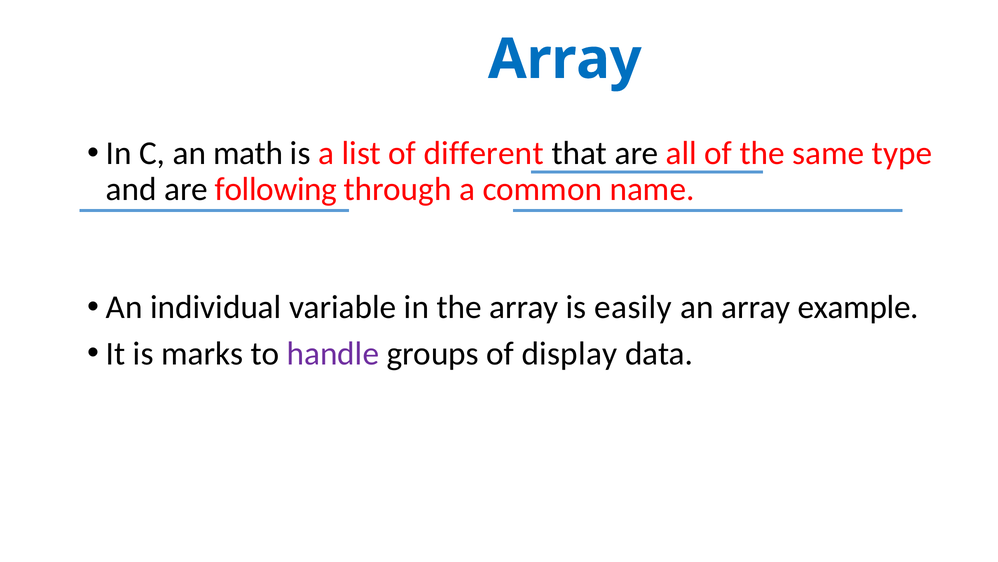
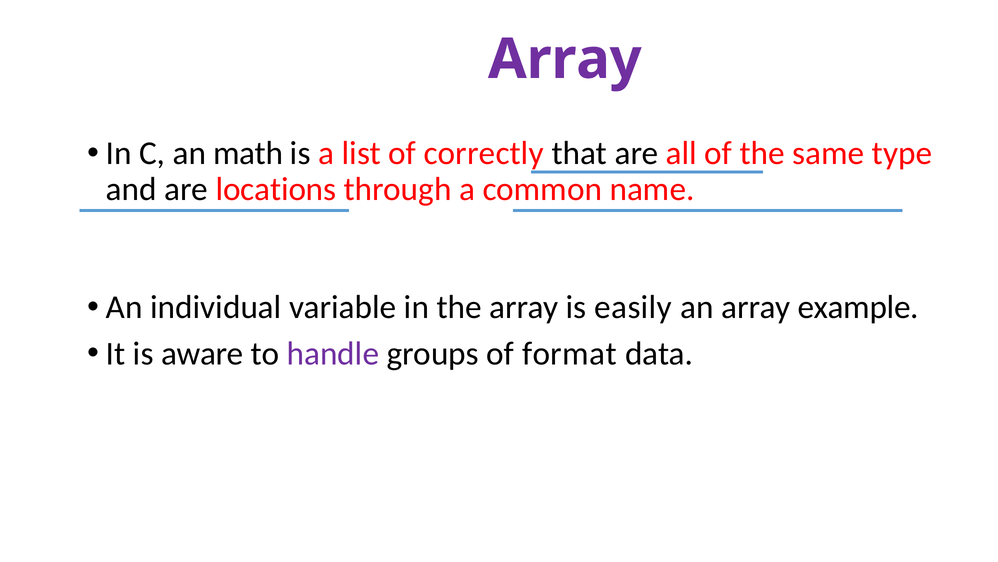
Array colour: blue -> purple (565, 59)
different: different -> correctly (484, 153)
following: following -> locations (276, 189)
marks: marks -> aware (202, 353)
display: display -> format (569, 353)
